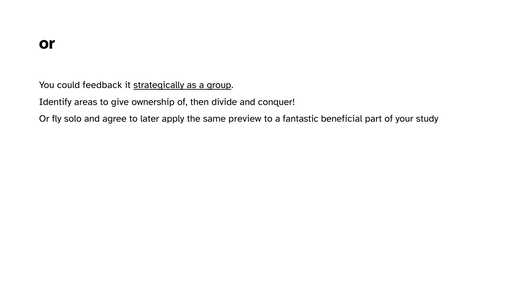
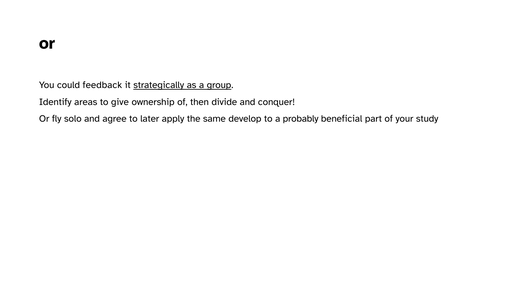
preview: preview -> develop (245, 119)
fantastic: fantastic -> probably (301, 119)
